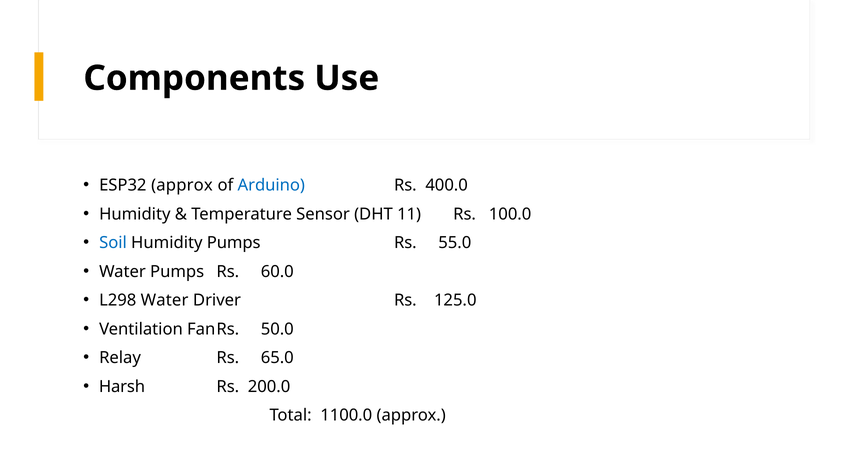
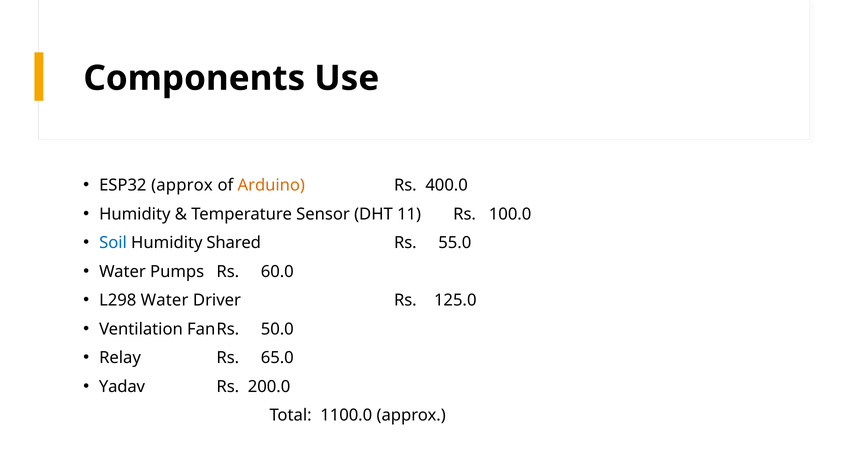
Arduino colour: blue -> orange (271, 186)
Humidity Pumps: Pumps -> Shared (234, 243)
Harsh: Harsh -> Yadav (122, 387)
